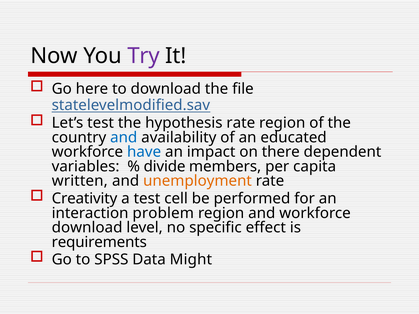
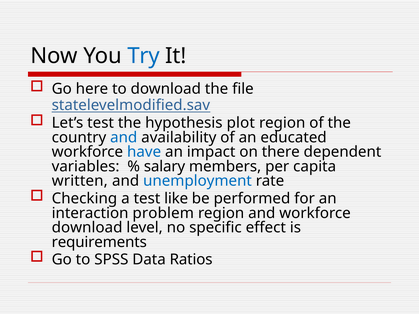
Try colour: purple -> blue (144, 56)
hypothesis rate: rate -> plot (241, 123)
divide: divide -> salary (165, 167)
unemployment colour: orange -> blue (198, 181)
Creativity: Creativity -> Checking (84, 199)
cell: cell -> like (176, 199)
Might: Might -> Ratios (191, 260)
